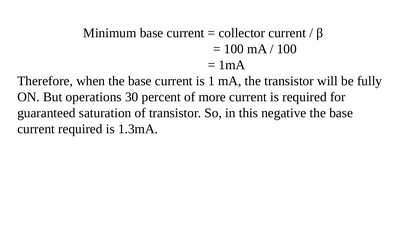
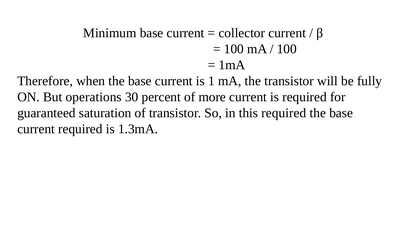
this negative: negative -> required (284, 113)
